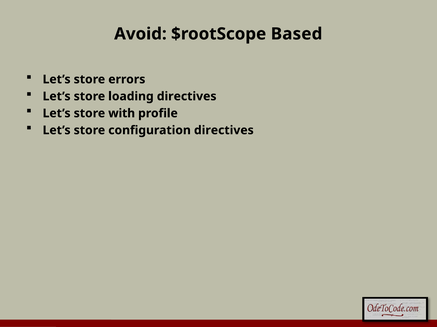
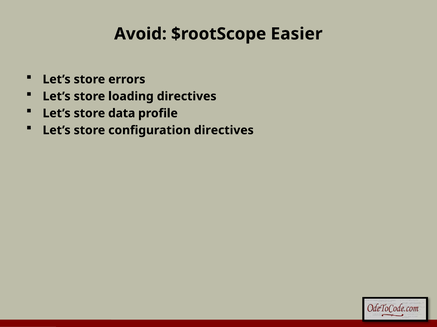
Based: Based -> Easier (297, 34)
with: with -> data (122, 114)
